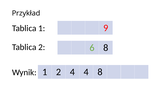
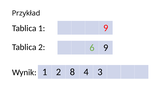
6 8: 8 -> 9 (106, 48)
2 4: 4 -> 8 (72, 72)
4 8: 8 -> 3 (100, 72)
